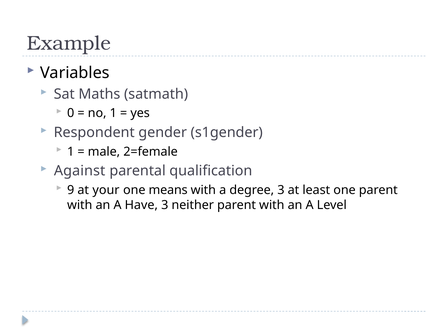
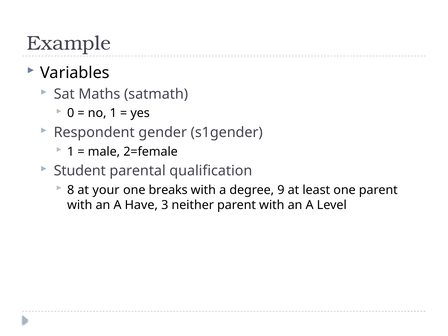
Against: Against -> Student (80, 171)
9: 9 -> 8 (71, 190)
means: means -> breaks (168, 190)
degree 3: 3 -> 9 (281, 190)
